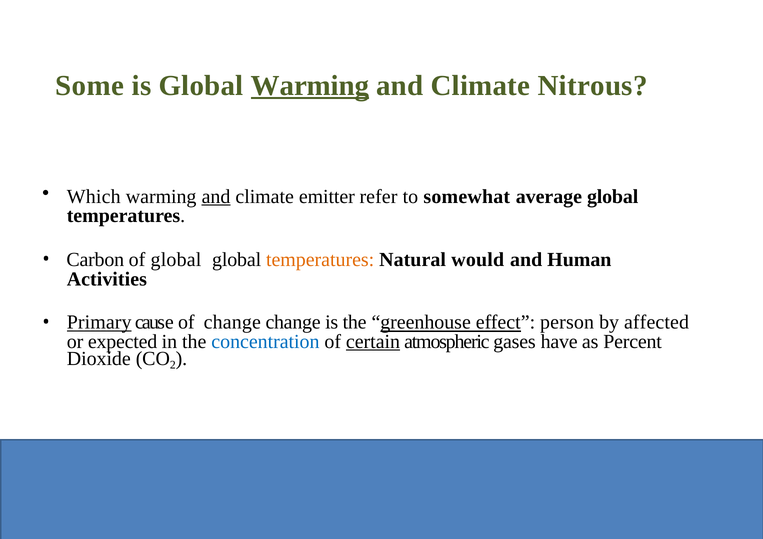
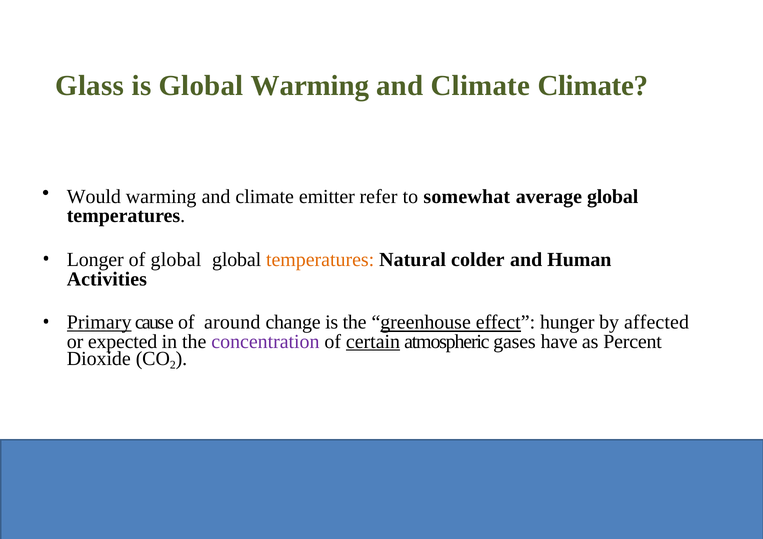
Some: Some -> Glass (90, 85)
Warming underline: present -> none (310, 85)
Climate Nitrous: Nitrous -> Climate (593, 85)
Which: Which -> Would (94, 197)
and underline: present -> none (216, 197)
Carbon: Carbon -> Longer (95, 260)
would: would -> colder (478, 260)
of change: change -> around (232, 323)
person: person -> hunger (567, 323)
concentration colour: blue -> purple (265, 342)
